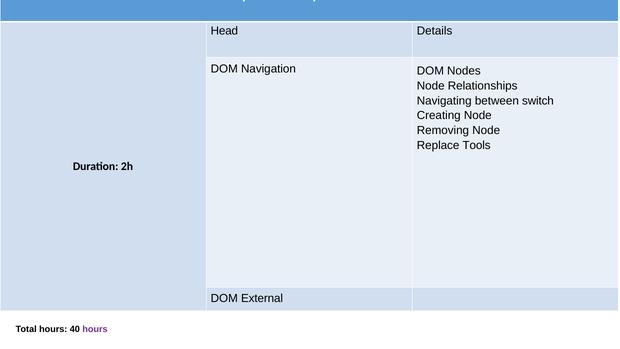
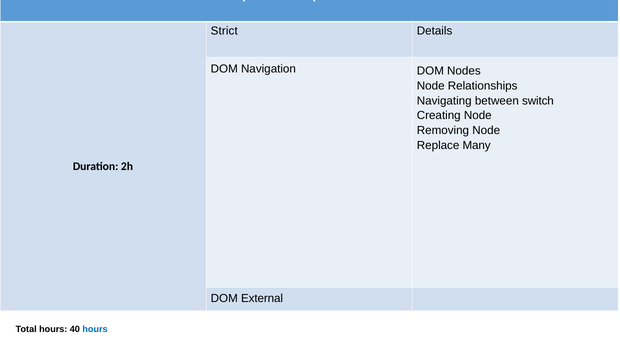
Head: Head -> Strict (224, 31)
Tools: Tools -> Many (477, 145)
hours colour: purple -> blue (95, 329)
